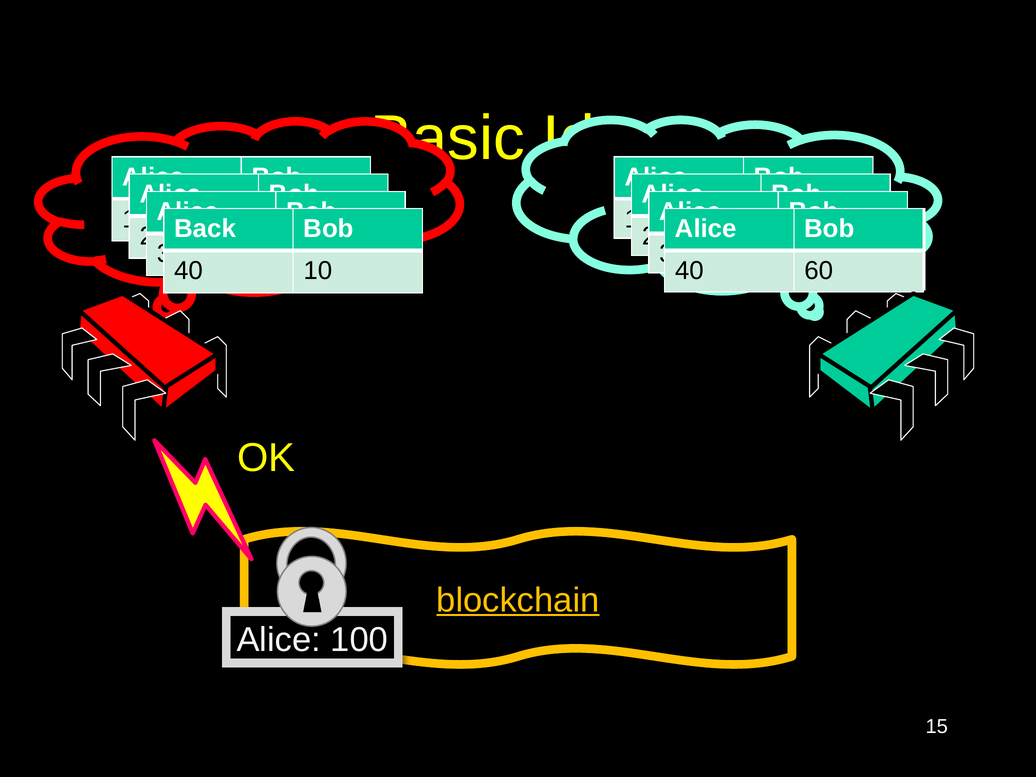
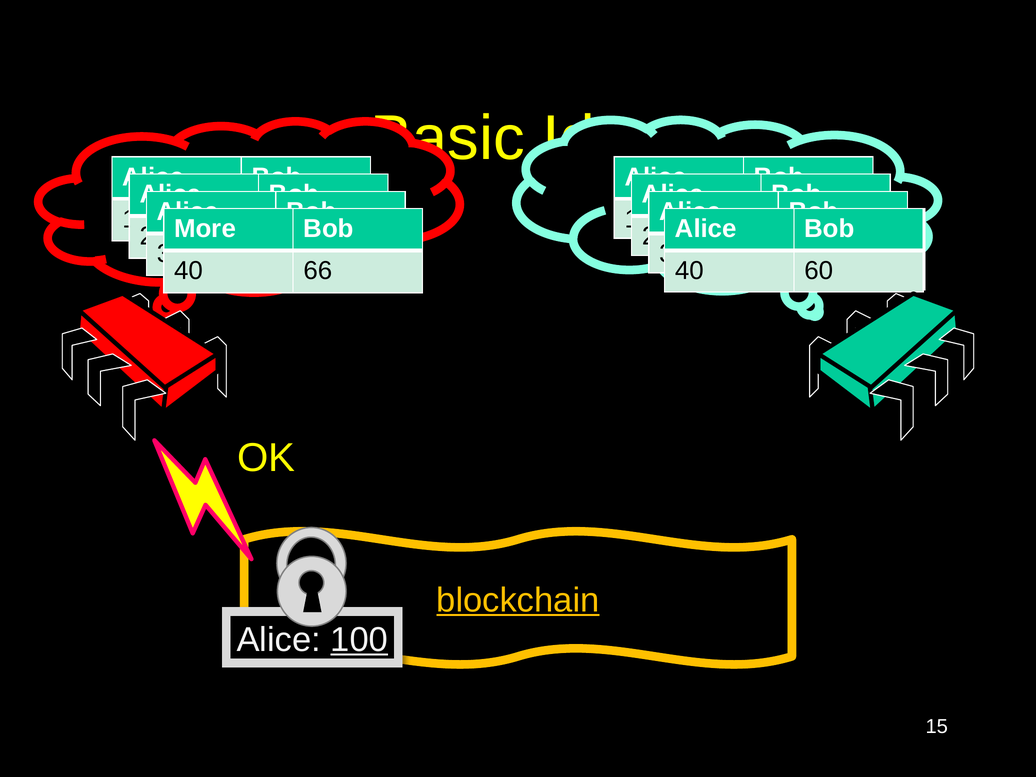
Back: Back -> More (205, 229)
10: 10 -> 66 (318, 271)
100 underline: none -> present (359, 640)
